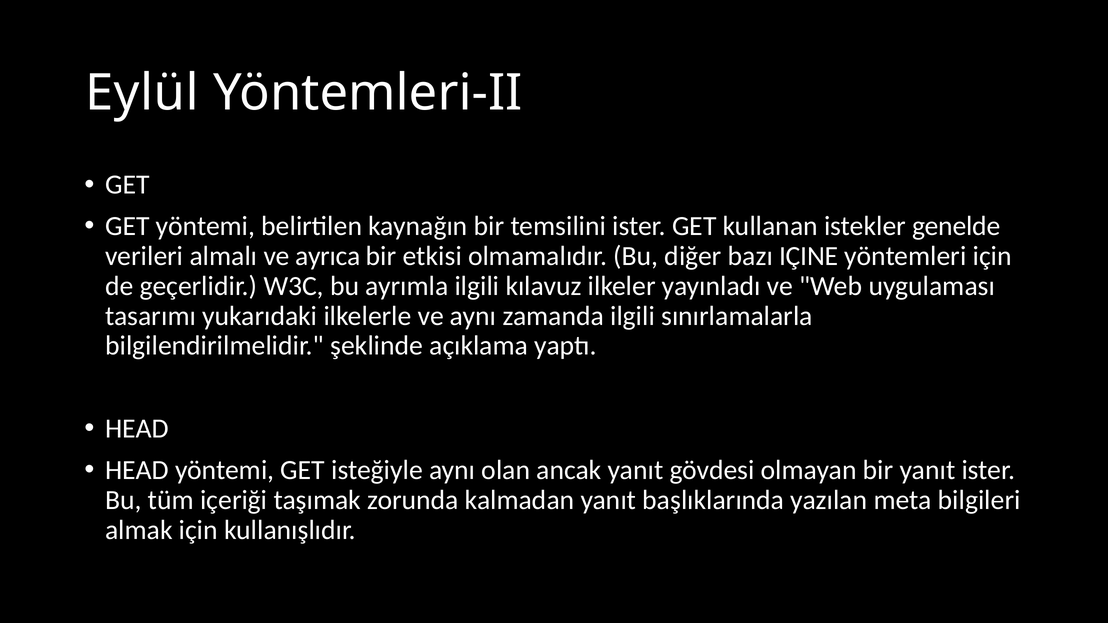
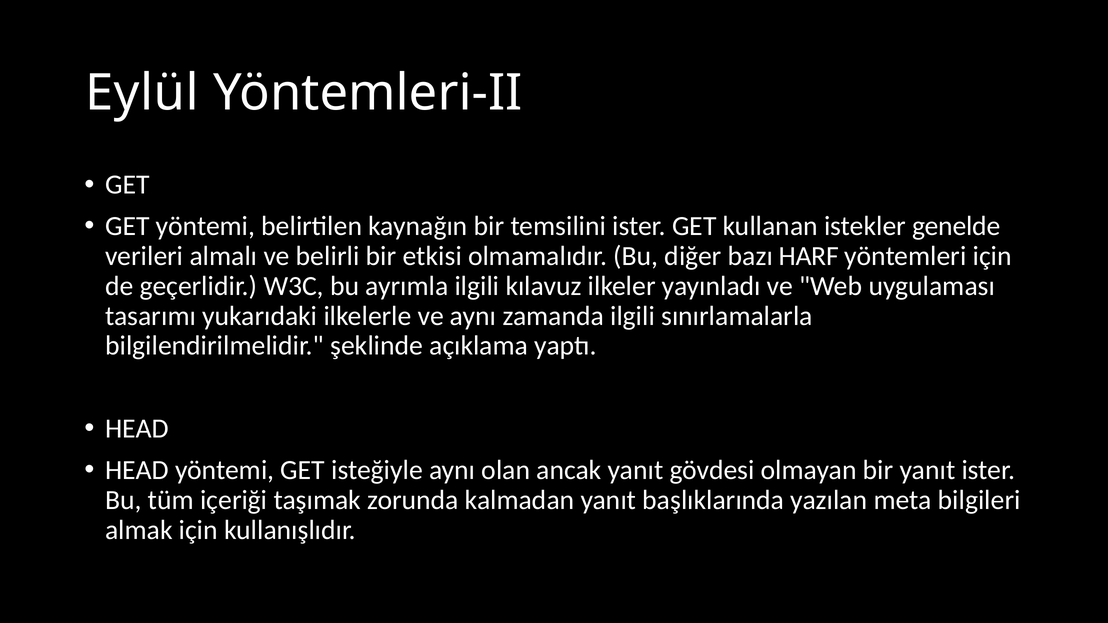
ayrıca: ayrıca -> belirli (328, 256)
IÇINE: IÇINE -> HARF (809, 256)
